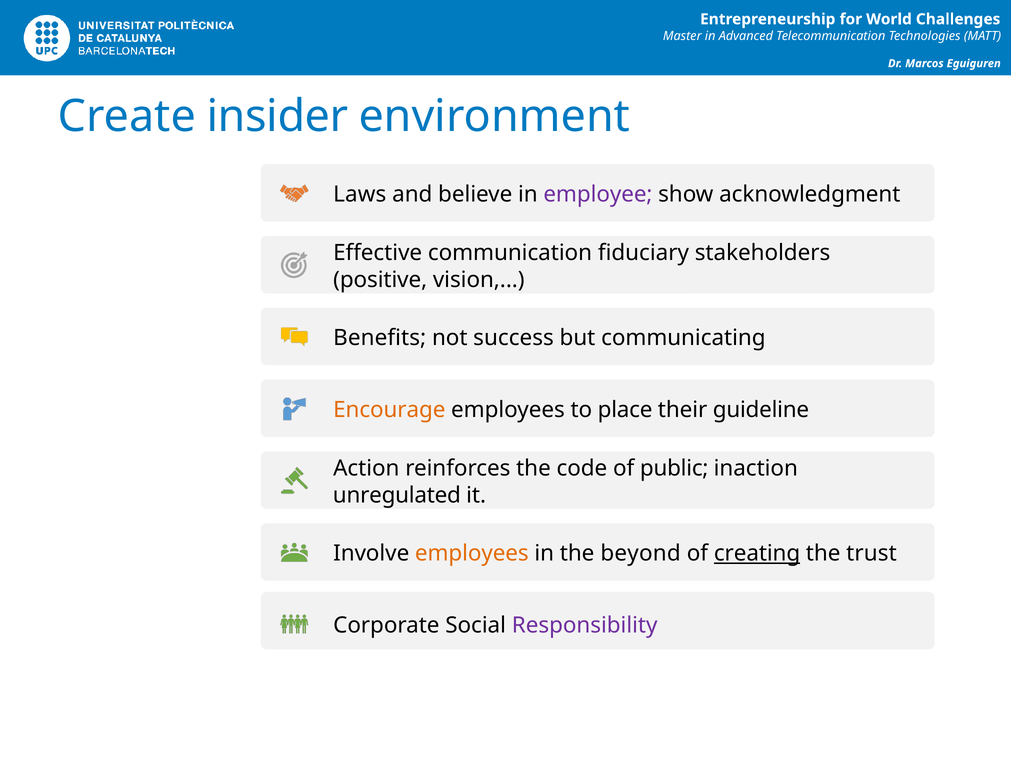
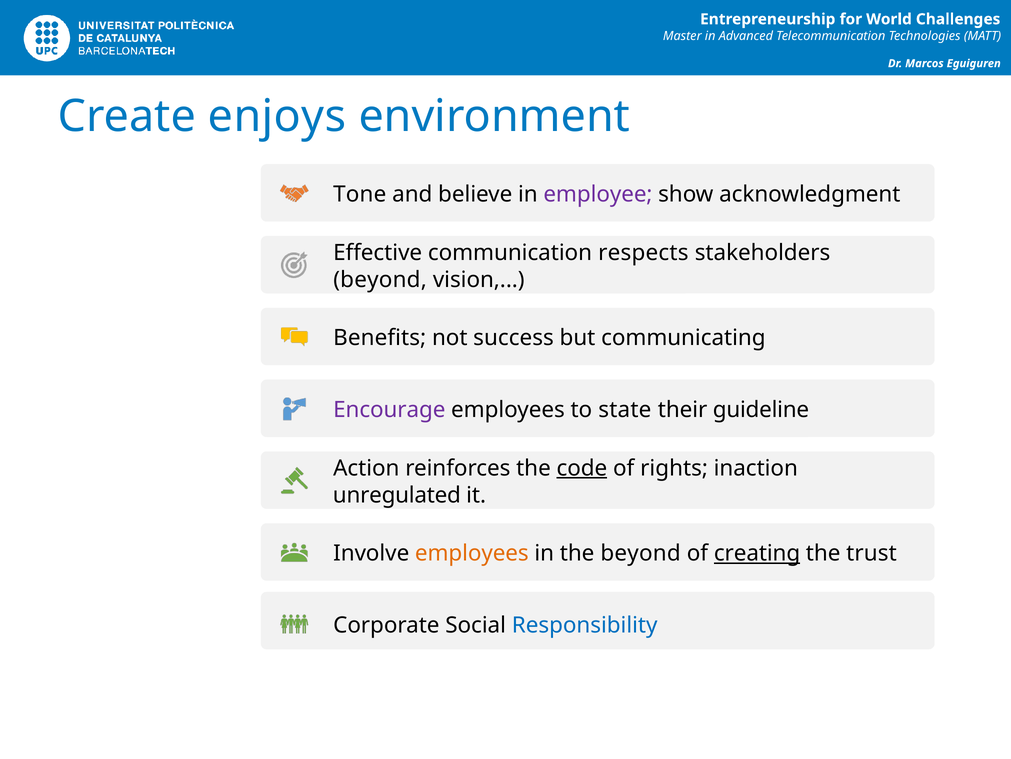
insider: insider -> enjoys (277, 116)
Laws: Laws -> Tone (360, 194)
fiduciary: fiduciary -> respects (643, 253)
positive: positive -> beyond (380, 279)
Encourage colour: orange -> purple (389, 409)
place: place -> state (625, 409)
code underline: none -> present (582, 468)
public: public -> rights (674, 468)
Responsibility colour: purple -> blue (585, 625)
